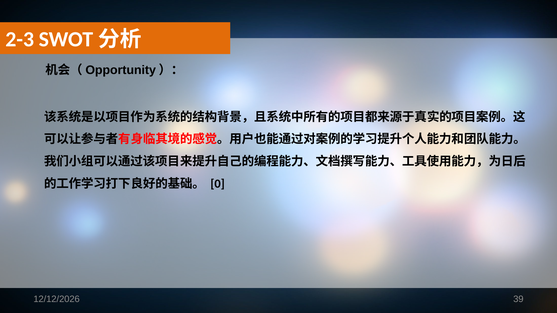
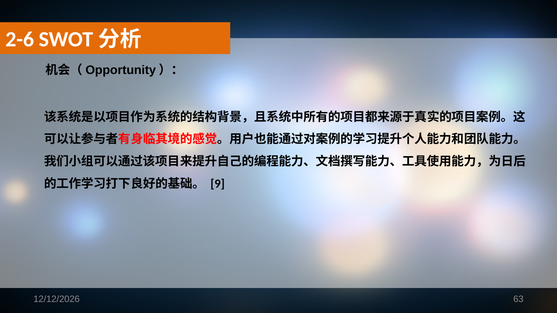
2-3: 2-3 -> 2-6 (20, 39)
0: 0 -> 9 (218, 184)
39: 39 -> 63 (518, 299)
